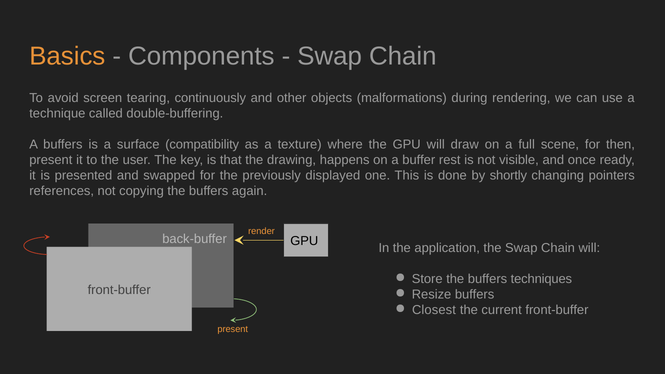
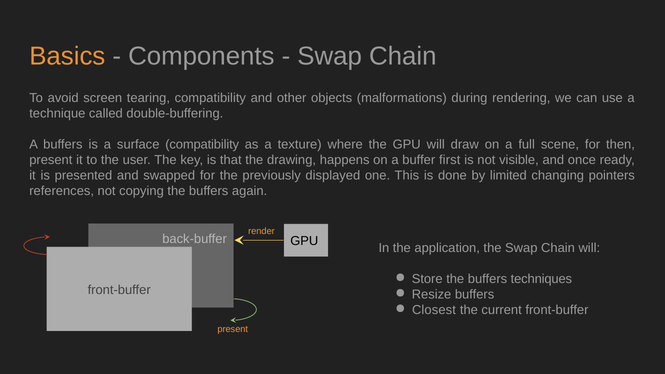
tearing continuously: continuously -> compatibility (210, 98)
rest: rest -> first (450, 160)
shortly: shortly -> limited (508, 176)
